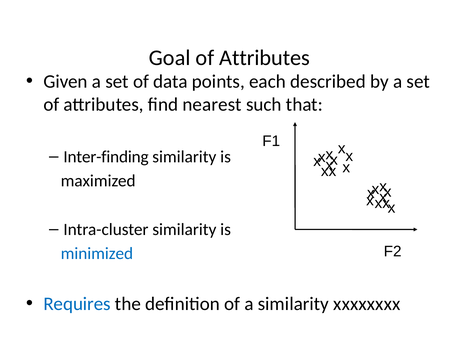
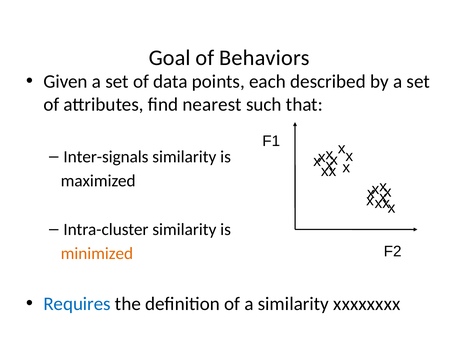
Goal of Attributes: Attributes -> Behaviors (264, 58)
Inter-finding: Inter-finding -> Inter-signals (106, 157)
minimized colour: blue -> orange (97, 254)
